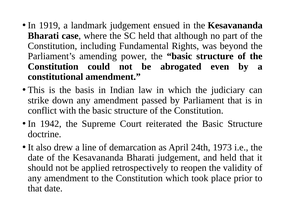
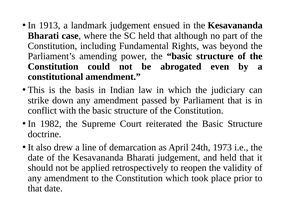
1919: 1919 -> 1913 (50, 25)
1942: 1942 -> 1982 (51, 124)
